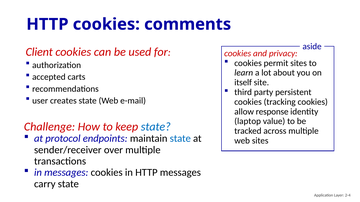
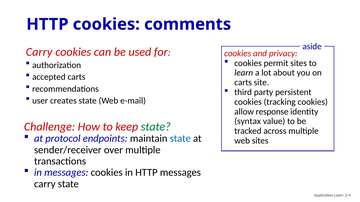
Client: Client -> Carry (39, 52)
itself: itself -> carts (243, 83)
laptop: laptop -> syntax (248, 122)
state colour: blue -> green (156, 127)
